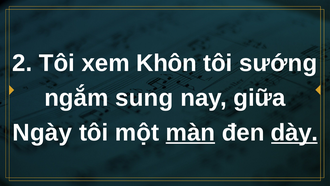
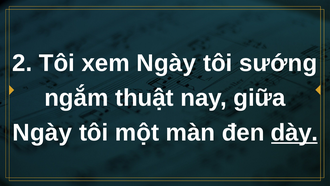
xem Khôn: Khôn -> Ngày (166, 63)
sung: sung -> thuật (144, 98)
màn underline: present -> none (190, 132)
